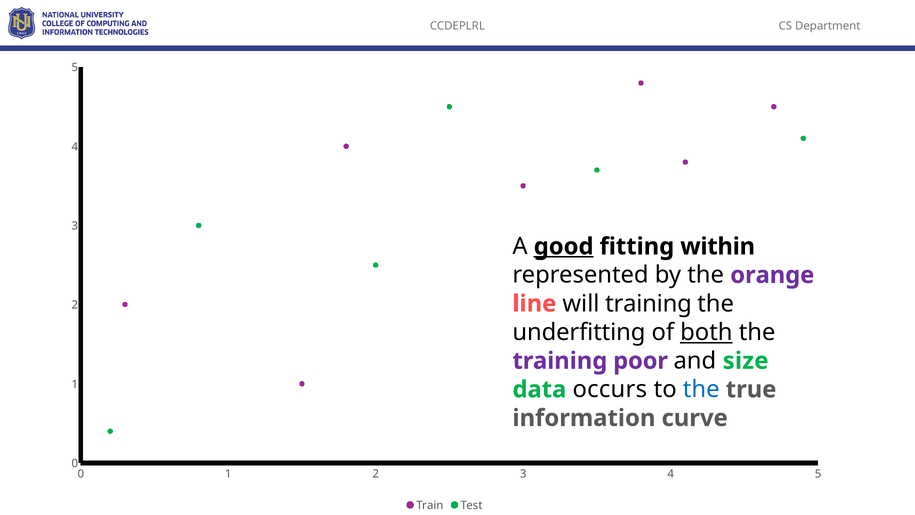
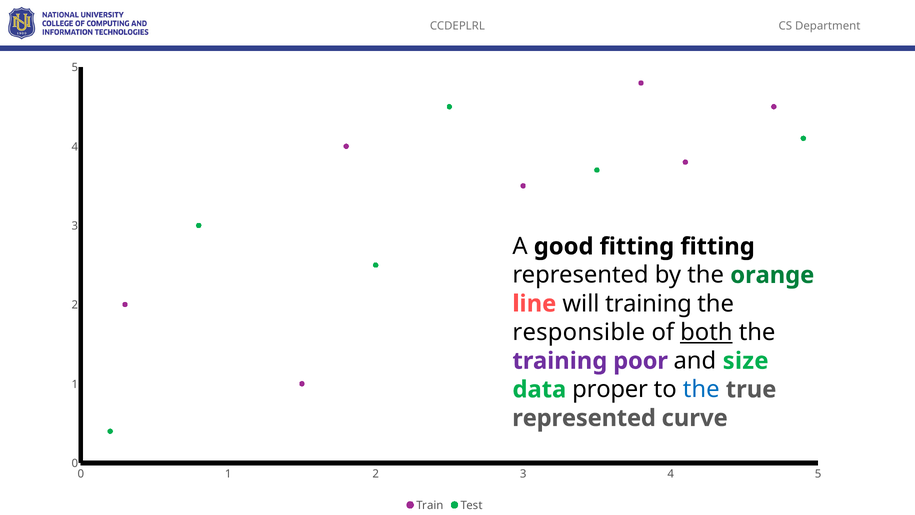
good underline: present -> none (564, 246)
fitting within: within -> fitting (718, 246)
orange colour: purple -> green (772, 275)
underfitting: underfitting -> responsible (579, 332)
occurs: occurs -> proper (610, 389)
information: information -> represented (584, 418)
